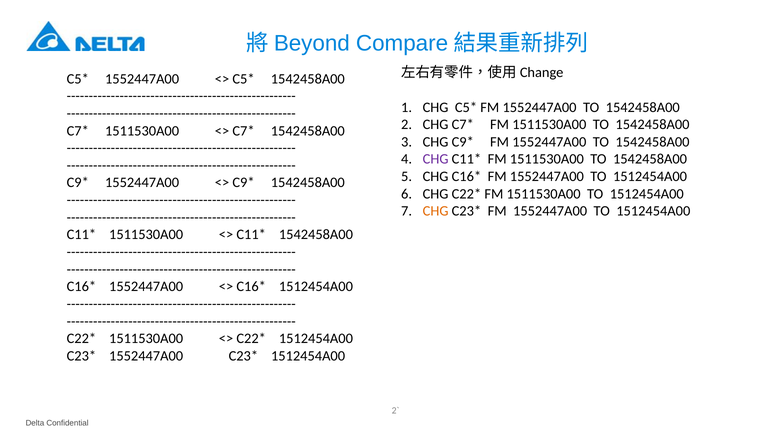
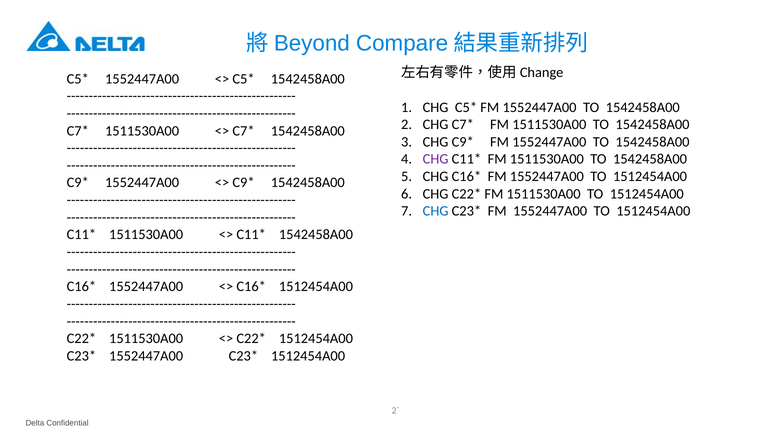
CHG colour: orange -> blue (436, 211)
